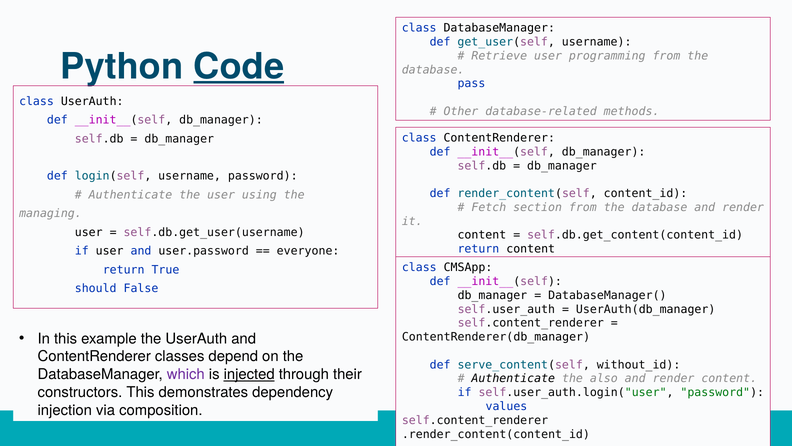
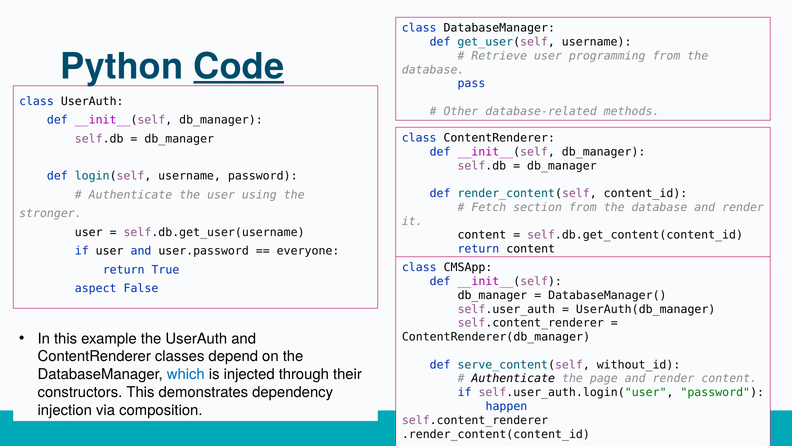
managing: managing -> stronger (50, 213)
should: should -> aspect (96, 288)
which colour: purple -> blue (186, 374)
injected underline: present -> none (249, 374)
also: also -> page (604, 378)
values: values -> happen (506, 406)
